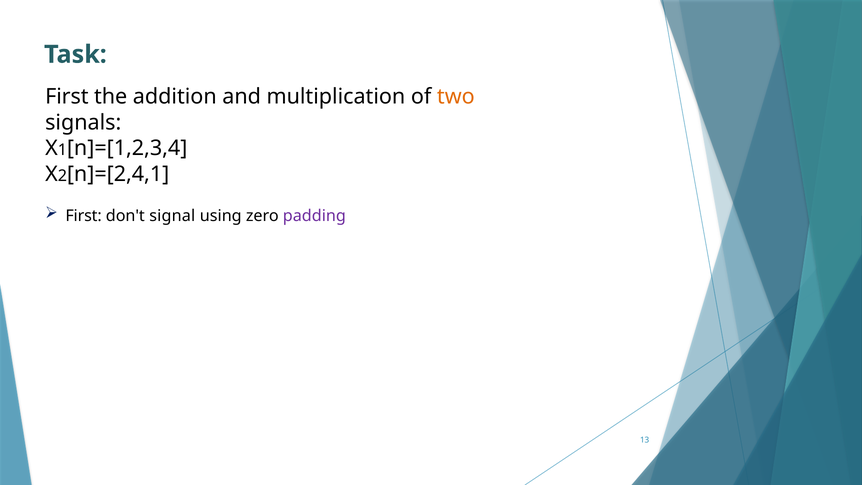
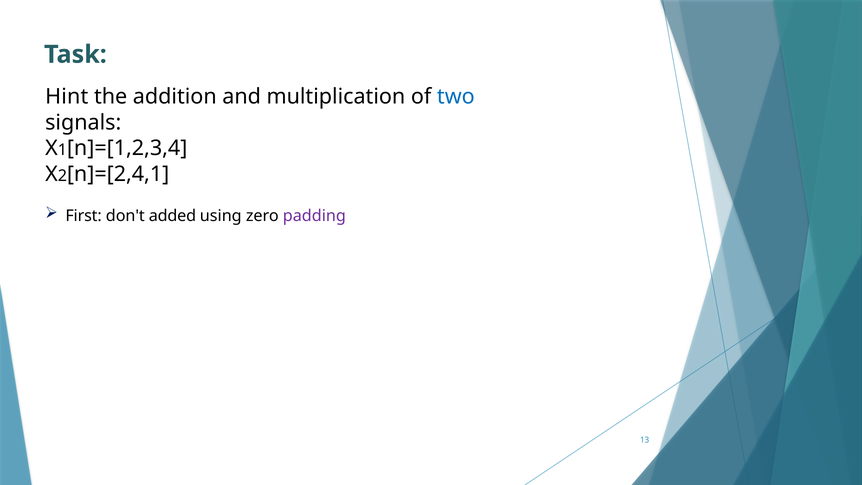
First: First -> Hint (67, 97)
two colour: orange -> blue (456, 97)
signal: signal -> added (172, 216)
